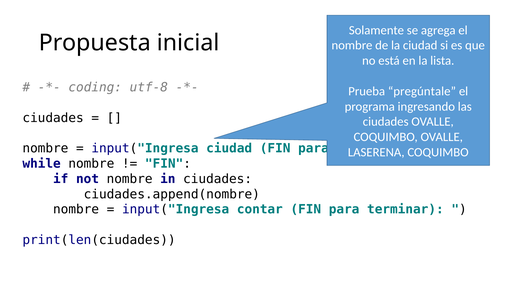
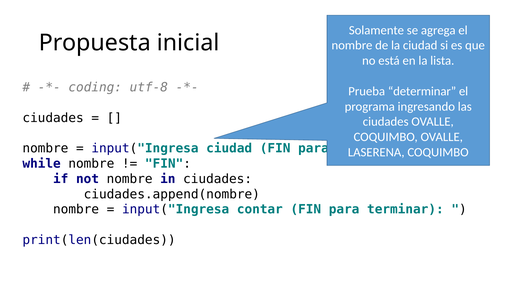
pregúntale: pregúntale -> determinar (422, 91)
